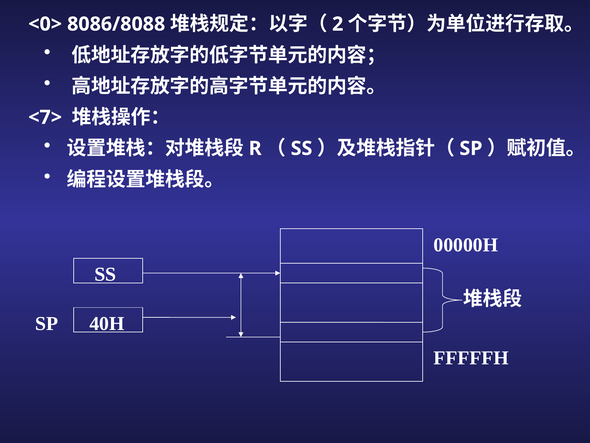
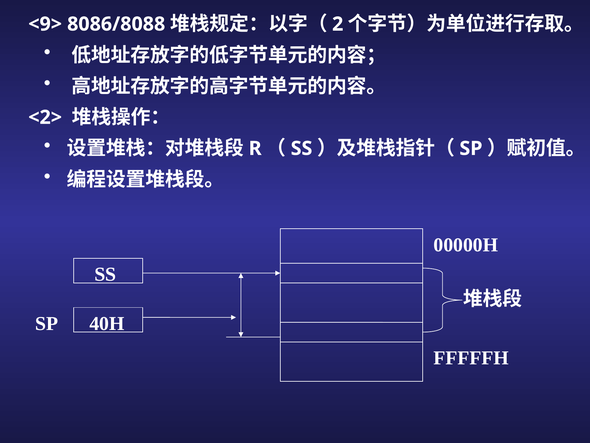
<0>: <0> -> <9> (45, 24)
<7>: <7> -> <2> (45, 117)
